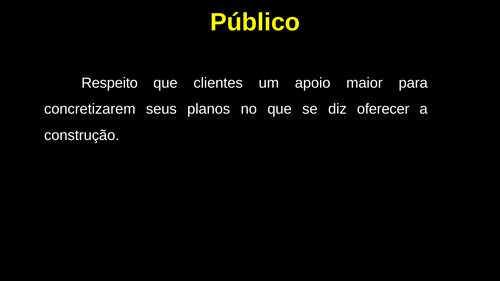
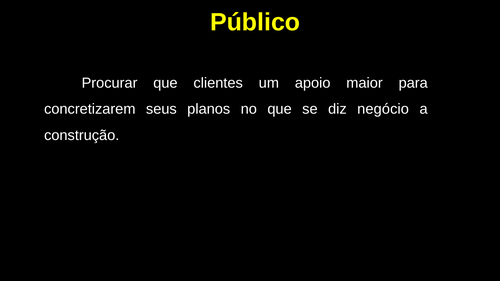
Respeito: Respeito -> Procurar (110, 83)
oferecer: oferecer -> negócio (383, 109)
